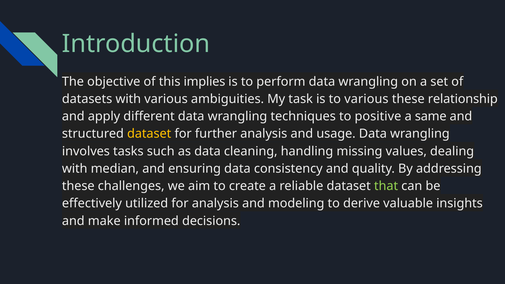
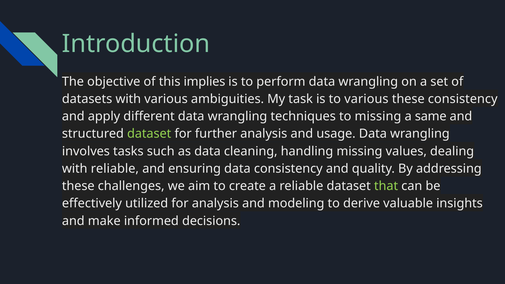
these relationship: relationship -> consistency (463, 99)
to positive: positive -> missing (378, 116)
dataset colour: yellow -> light green (149, 134)
with median: median -> reliable (115, 169)
